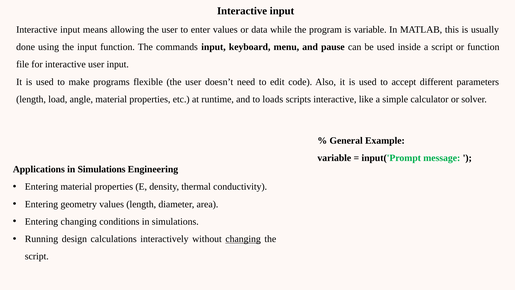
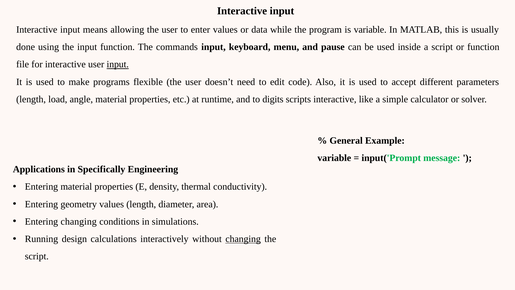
input underline: none -> present (118, 64)
loads: loads -> digits (273, 99)
Applications in Simulations: Simulations -> Specifically (101, 169)
